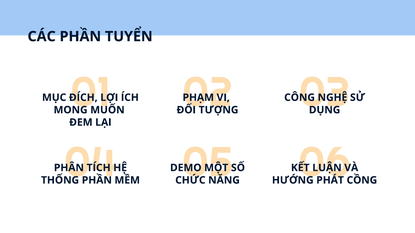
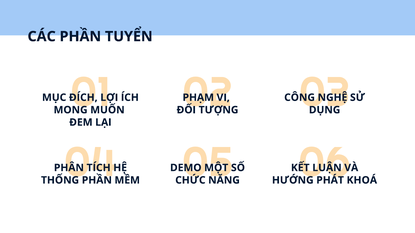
CỒNG: CỒNG -> KHOÁ (362, 180)
